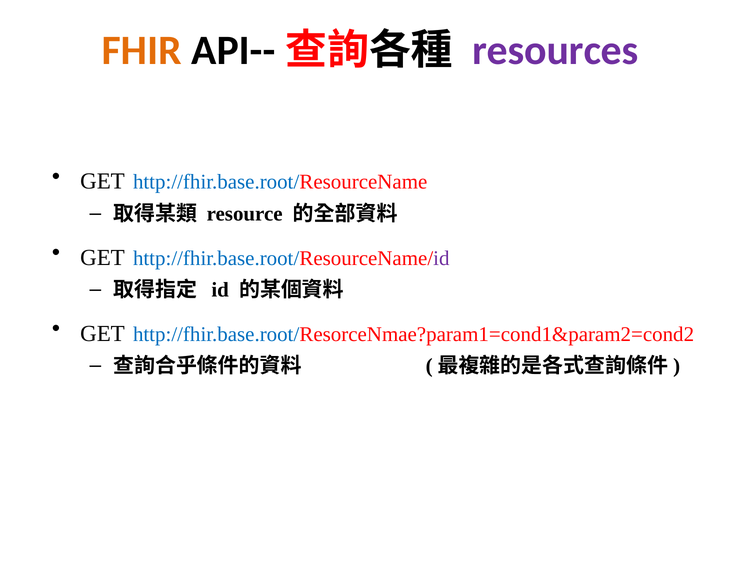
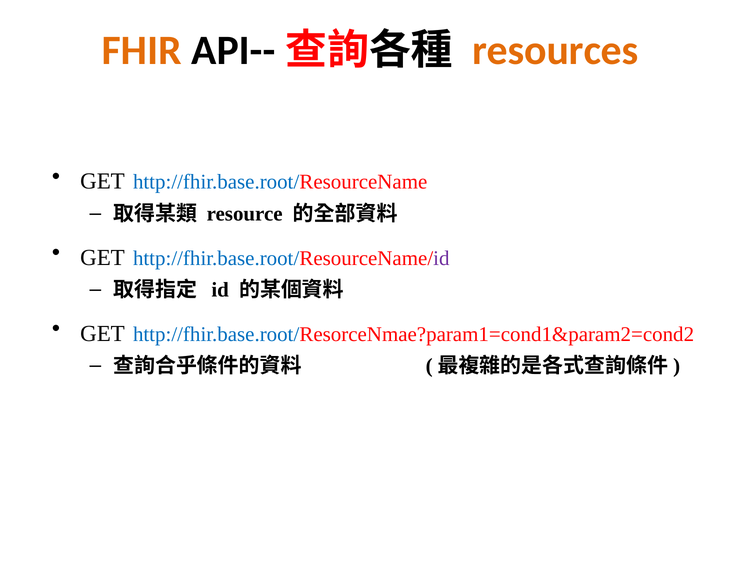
resources colour: purple -> orange (555, 50)
